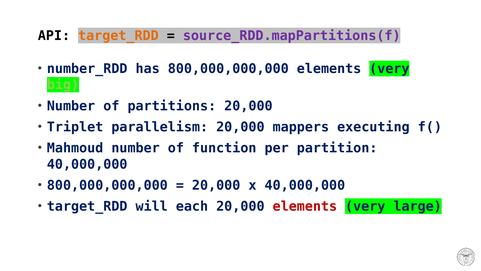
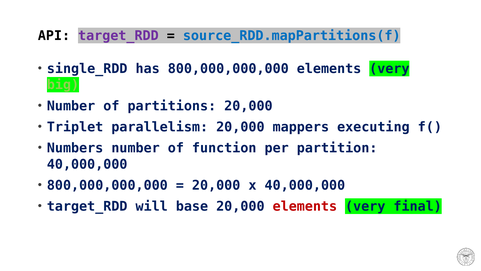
target_RDD colour: orange -> purple (118, 36)
source_RDD.mapPartitions(f colour: purple -> blue (292, 36)
number_RDD: number_RDD -> single_RDD (87, 69)
Mahmoud: Mahmoud -> Numbers (75, 148)
each: each -> base (192, 206)
large: large -> final (418, 206)
